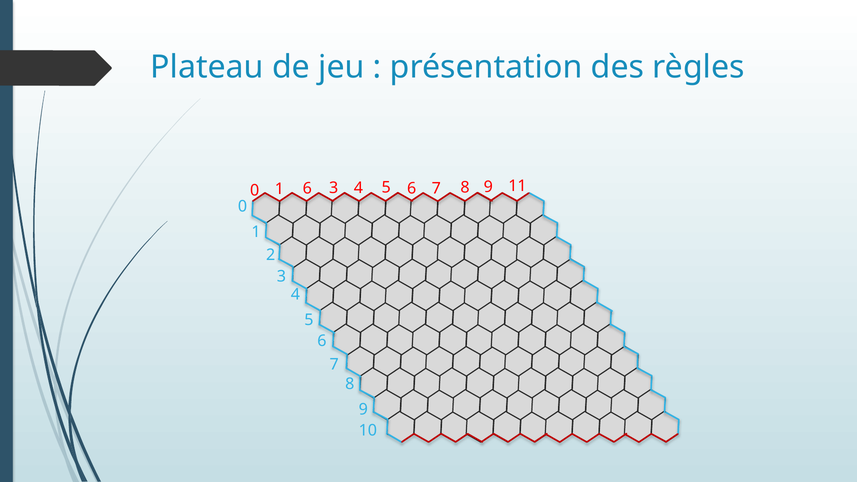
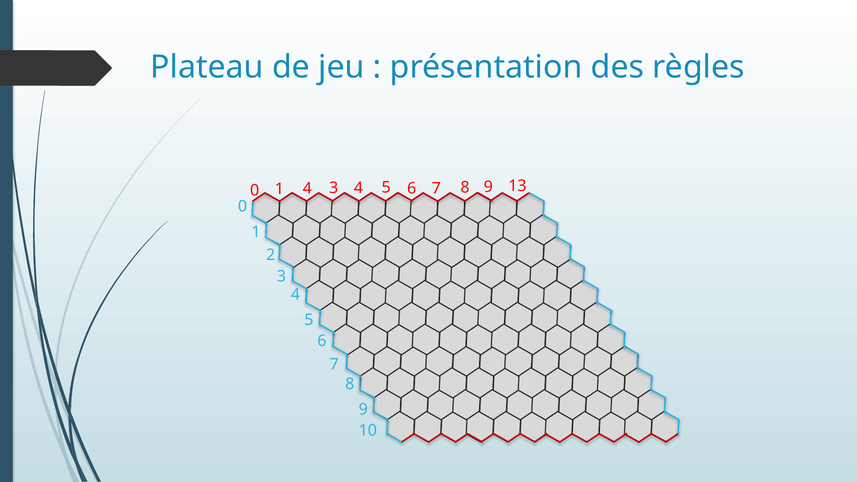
11: 11 -> 13 (517, 186)
0 6: 6 -> 4 (307, 188)
